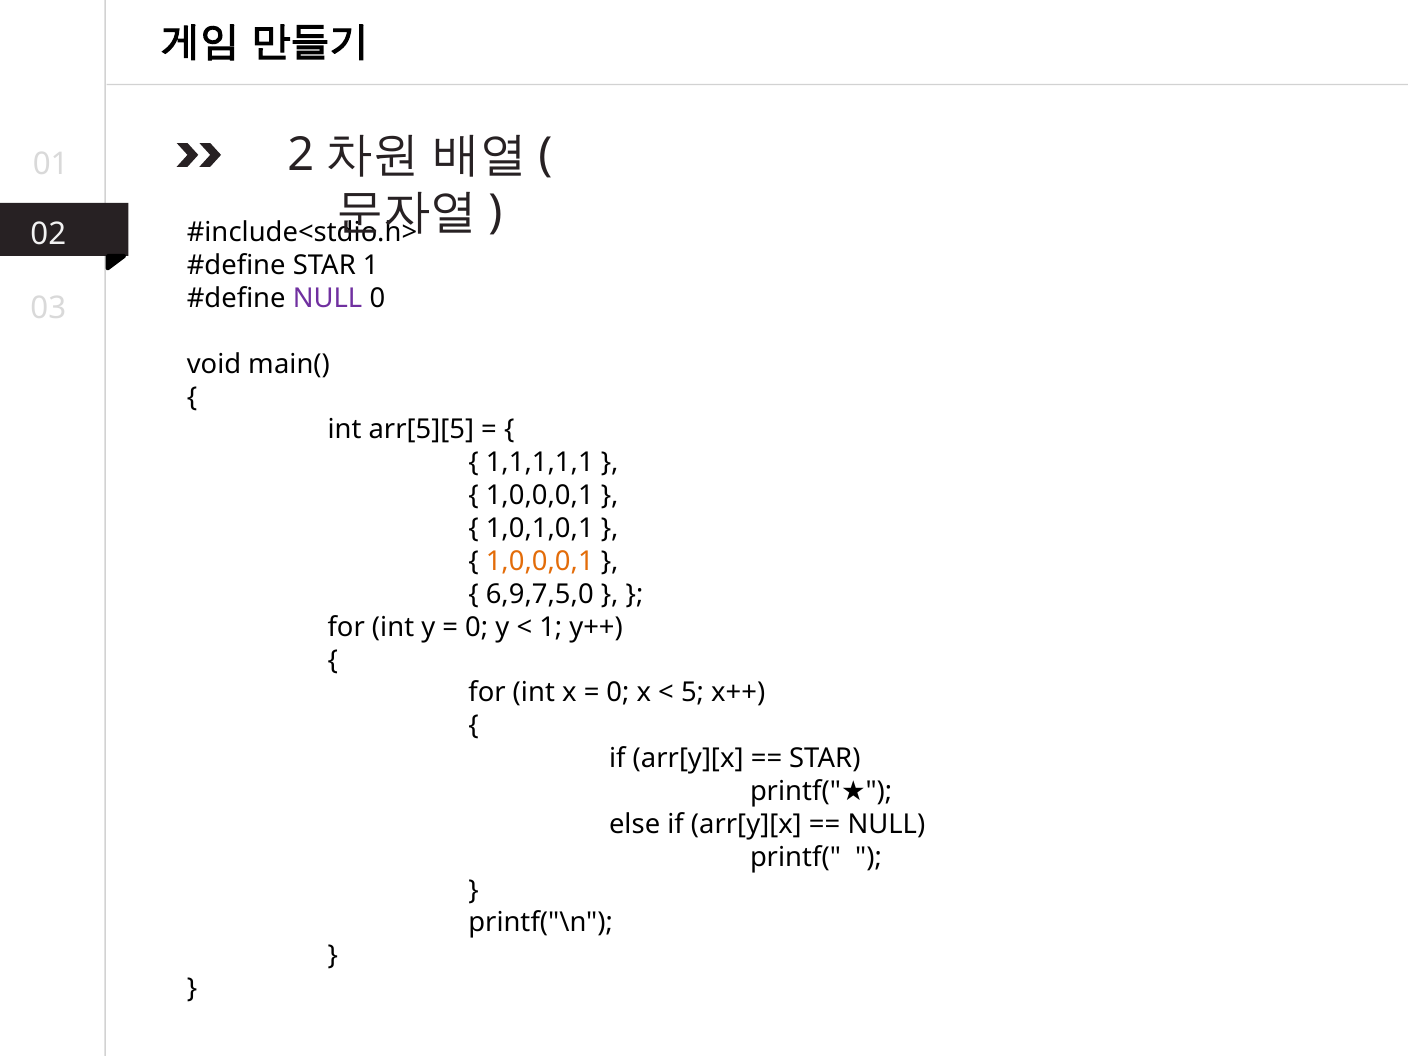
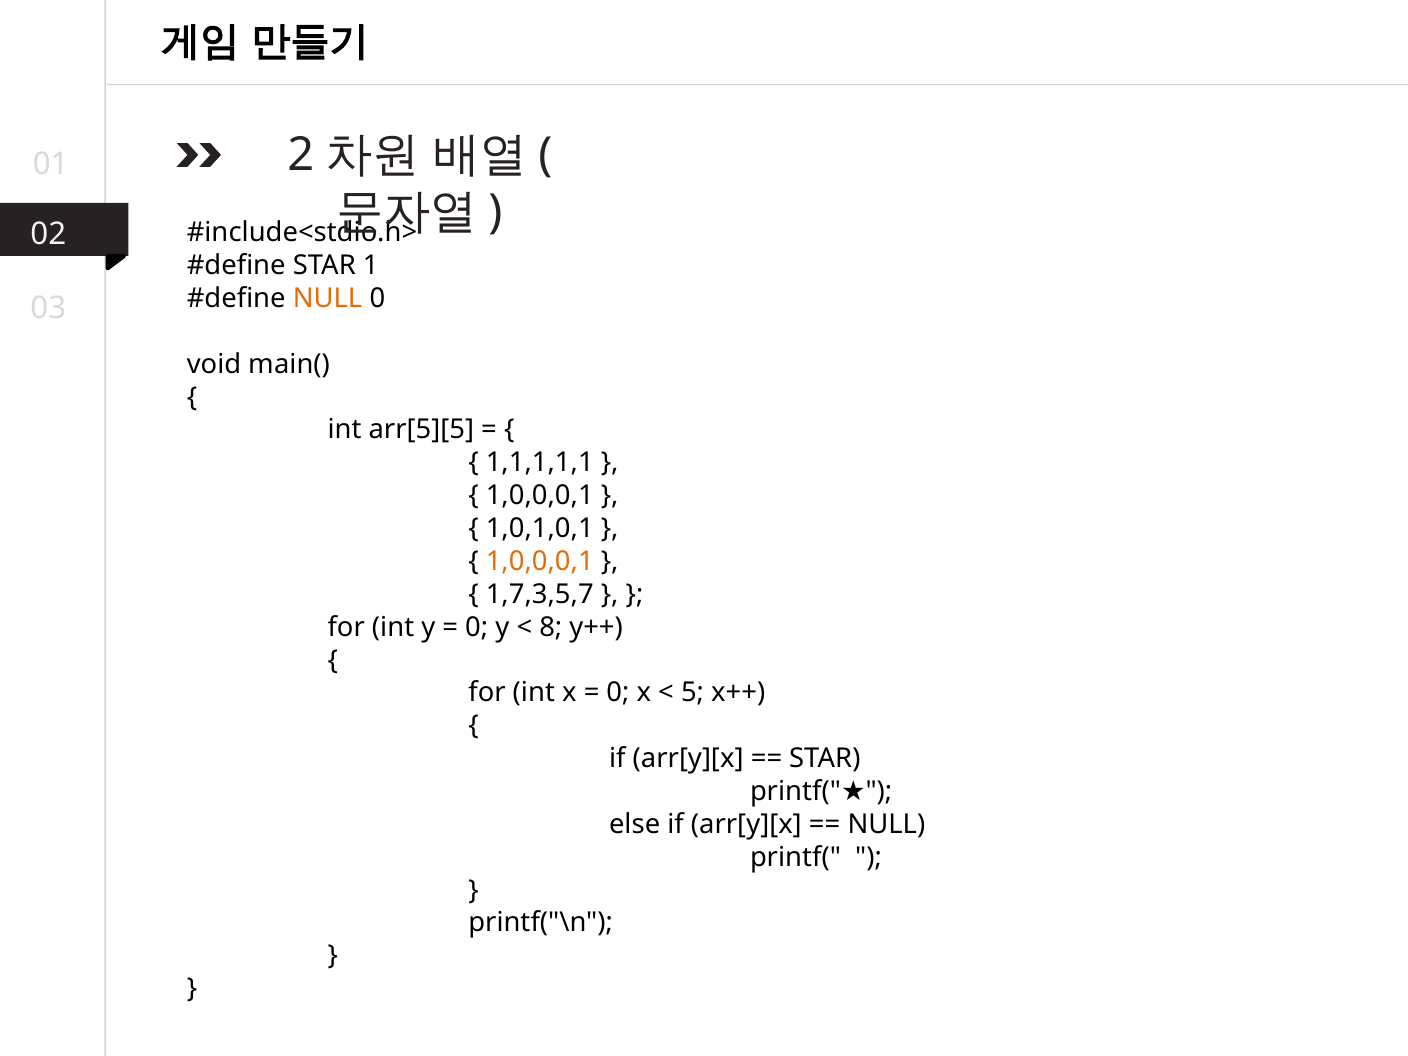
NULL colour: purple -> orange (328, 298)
6,9,7,5,0: 6,9,7,5,0 -> 1,7,3,5,7 (540, 594)
1: 1 -> 8 (551, 627)
